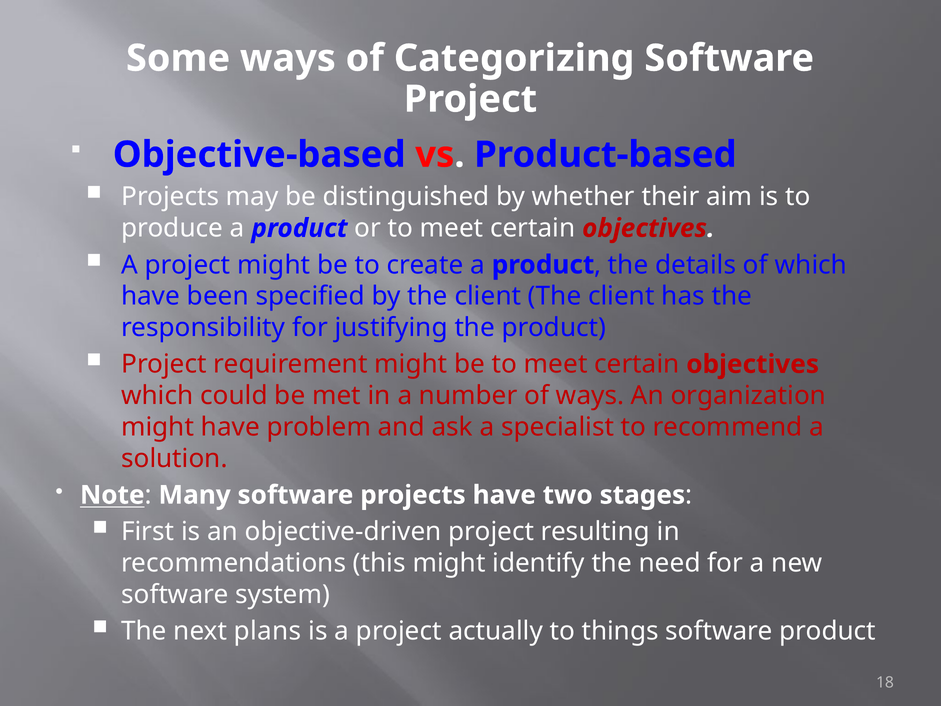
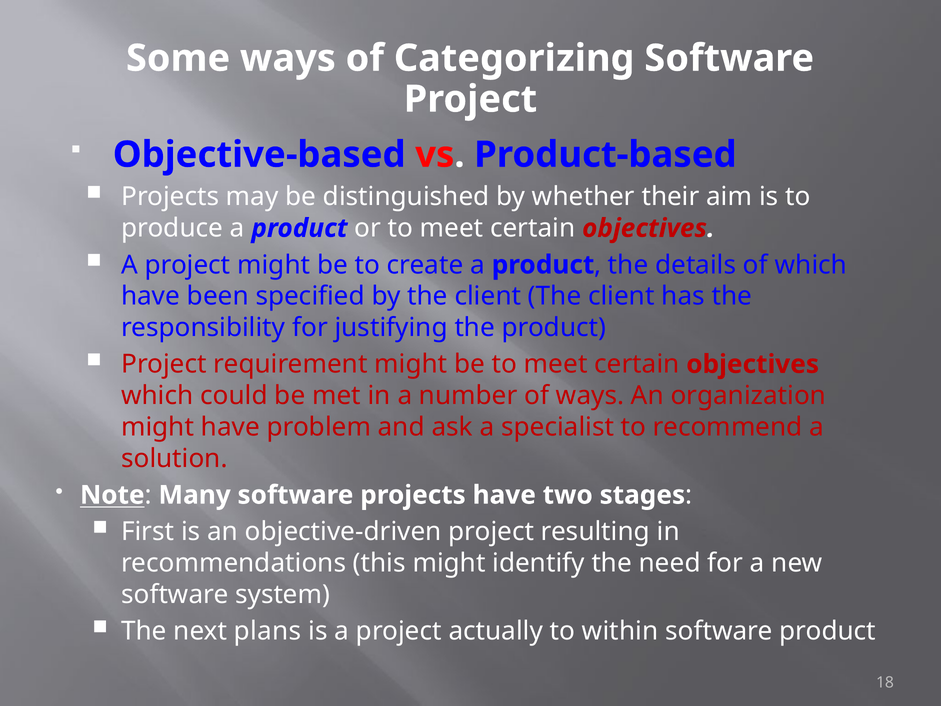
things: things -> within (620, 631)
